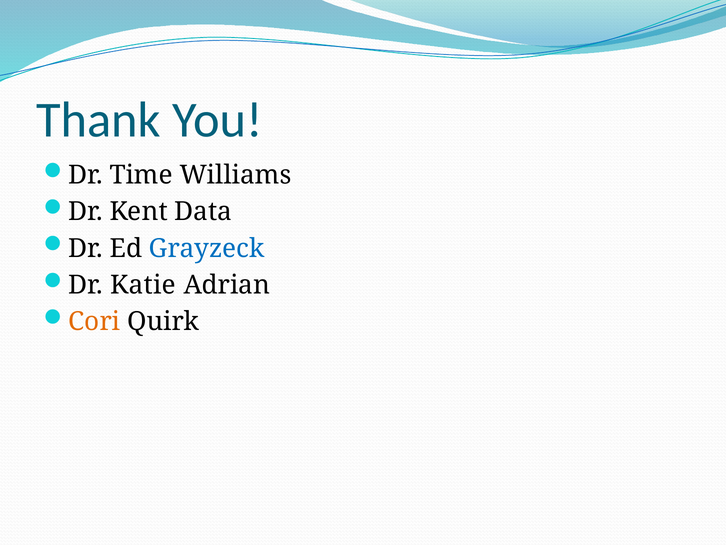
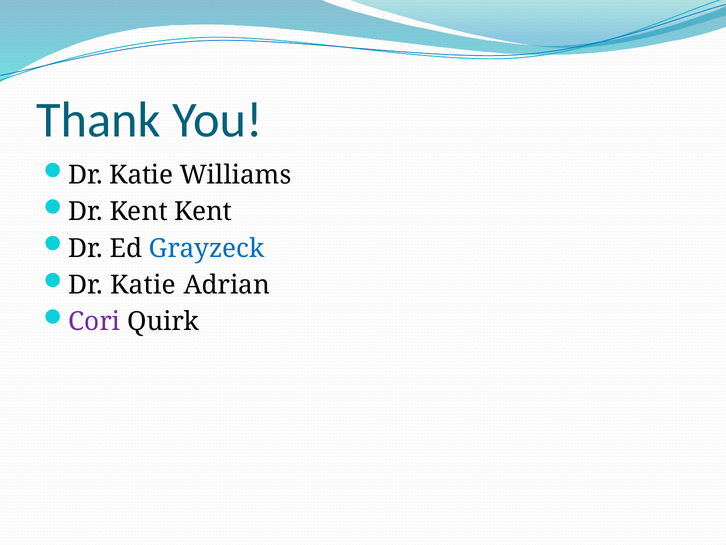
Time: Time -> Katie (141, 175)
Kent Data: Data -> Kent (203, 211)
Cori colour: orange -> purple (94, 321)
